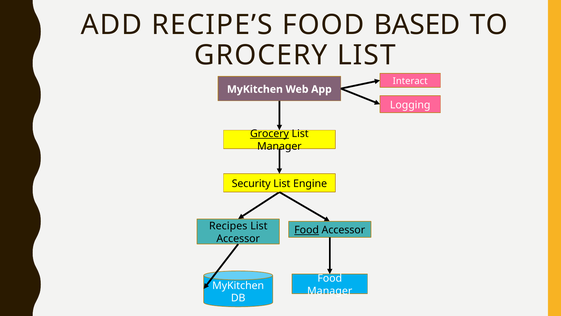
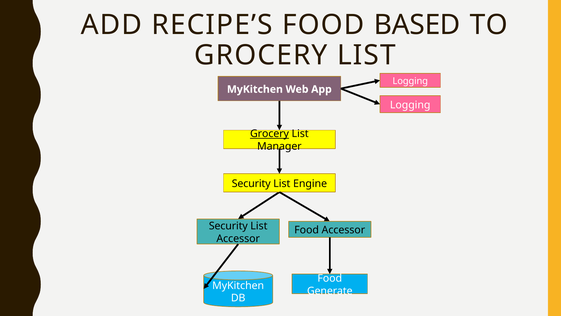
Interact: Interact -> Logging (410, 81)
Recipes: Recipes -> Security (228, 226)
Food underline: present -> none (307, 230)
Manager: Manager -> Generate (330, 290)
